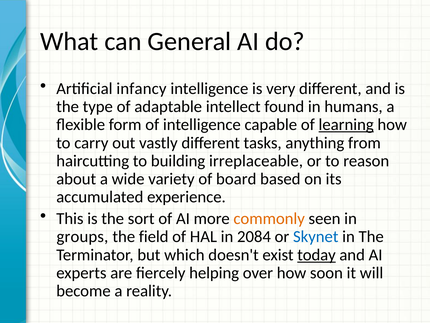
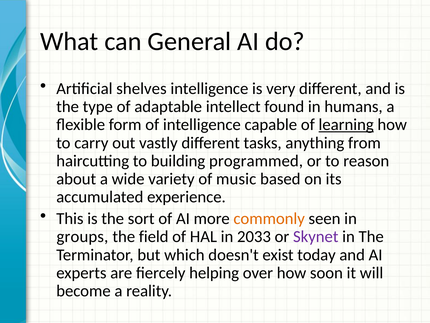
infancy: infancy -> shelves (141, 88)
irreplaceable: irreplaceable -> programmed (256, 161)
board: board -> music (236, 179)
2084: 2084 -> 2033 (254, 236)
Skynet colour: blue -> purple (316, 236)
today underline: present -> none (316, 254)
